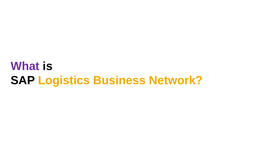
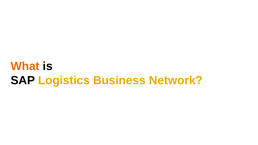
What colour: purple -> orange (25, 66)
